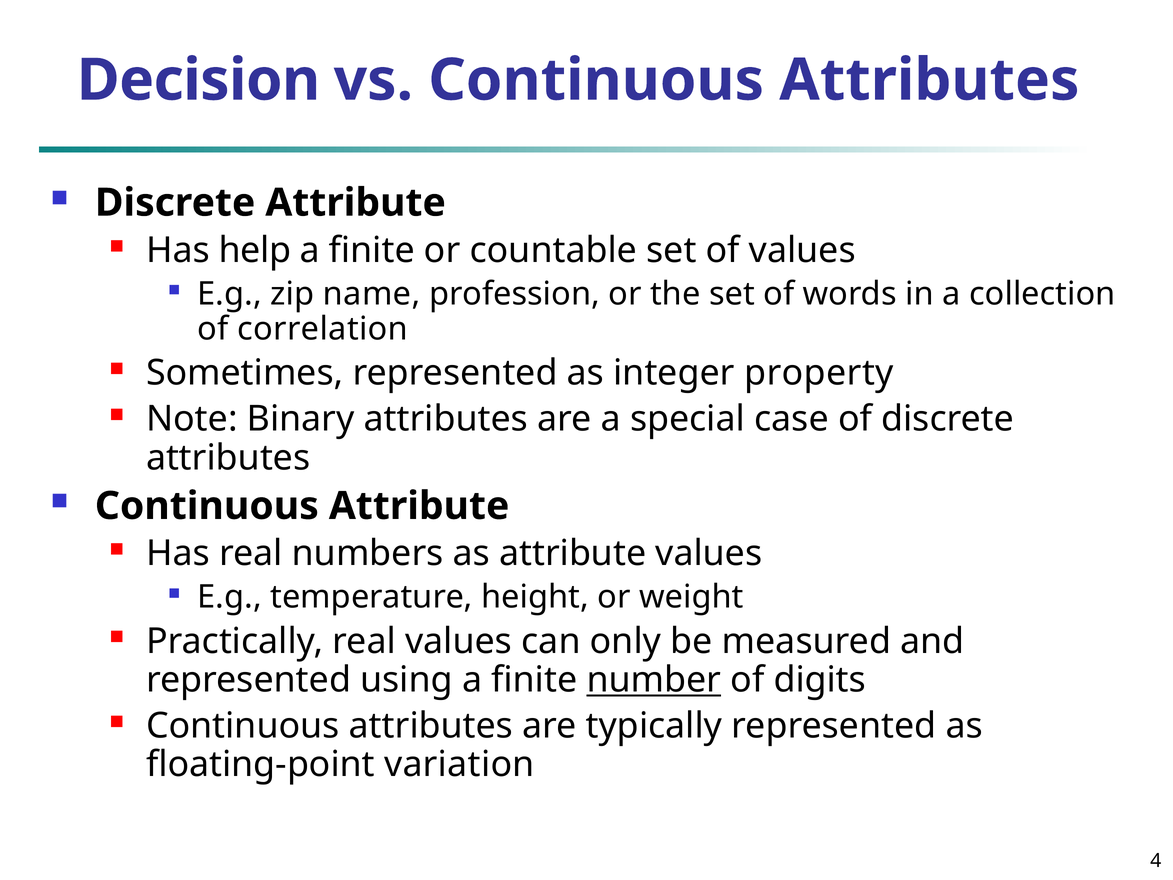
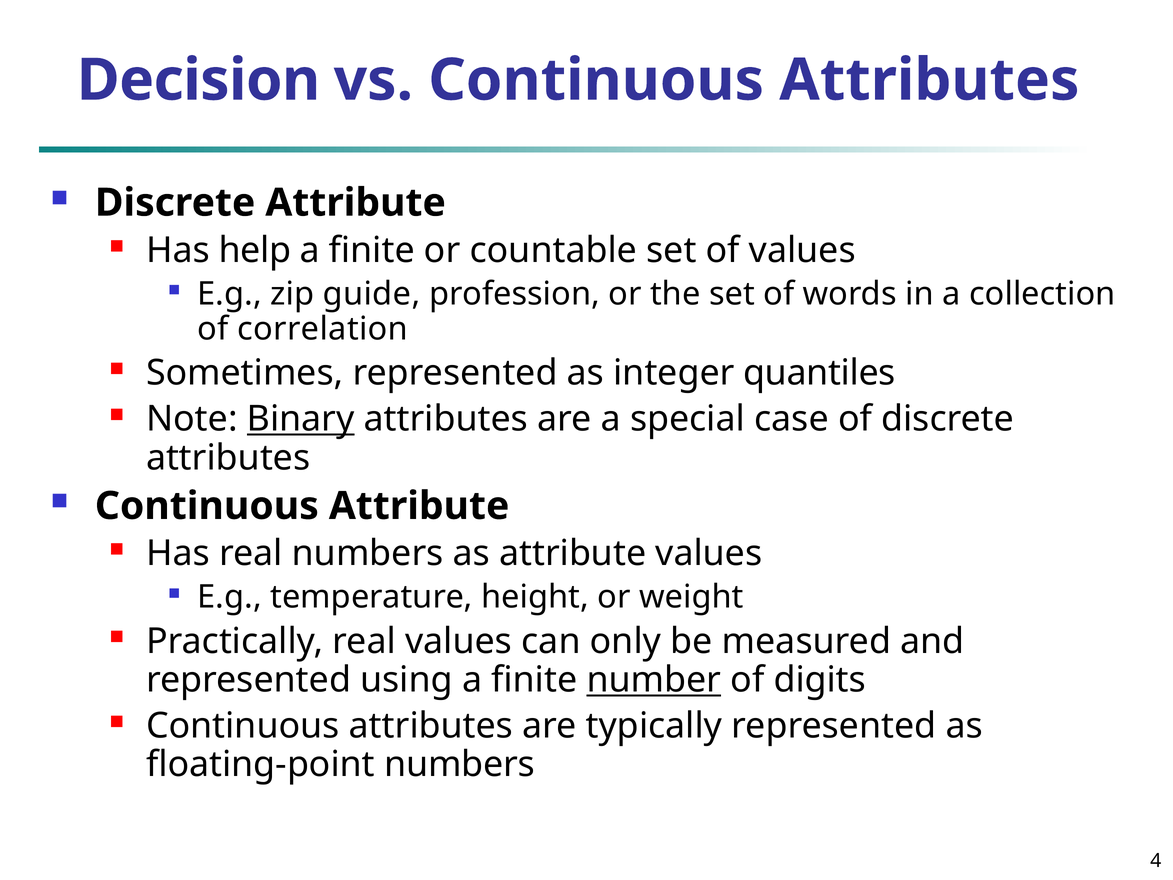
name: name -> guide (372, 294)
property: property -> quantiles (819, 373)
Binary underline: none -> present (301, 419)
floating-point variation: variation -> numbers (460, 764)
